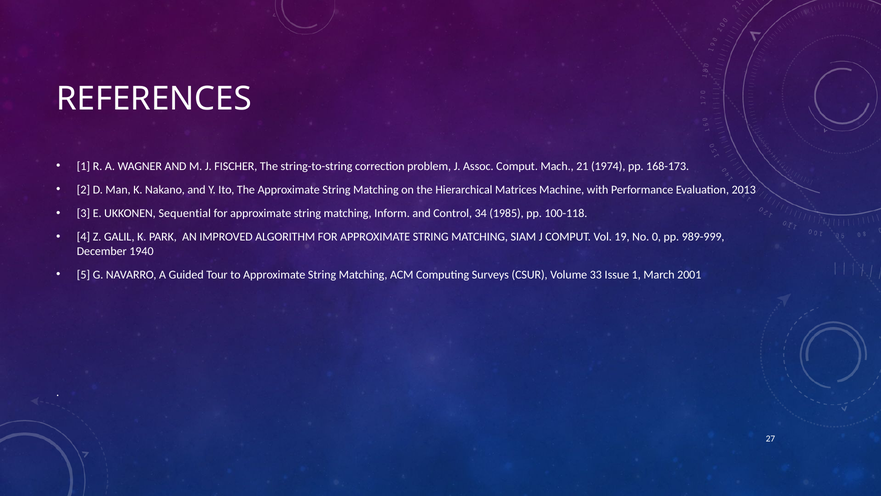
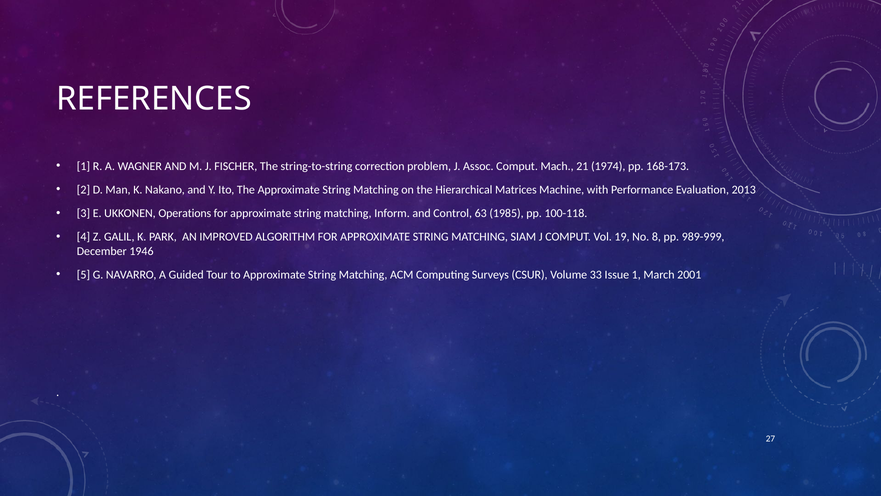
Sequential: Sequential -> Operations (185, 213)
34: 34 -> 63 (481, 213)
0: 0 -> 8 (656, 237)
1940: 1940 -> 1946 (142, 251)
